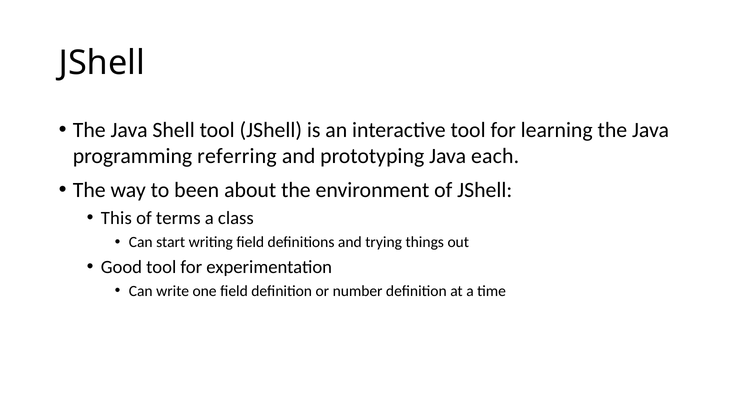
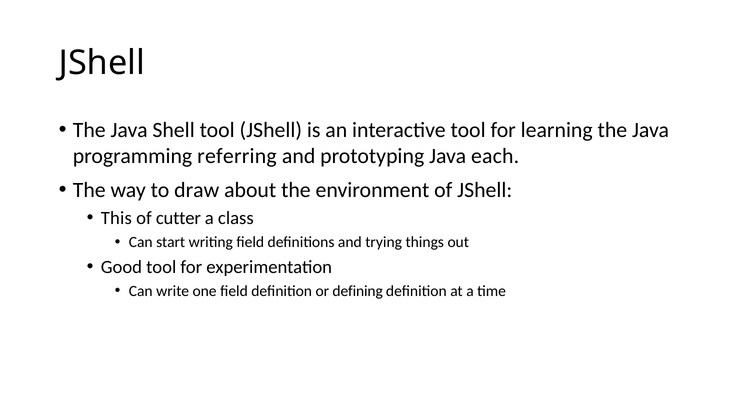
been: been -> draw (197, 190)
terms: terms -> cutter (178, 218)
number: number -> defining (358, 291)
